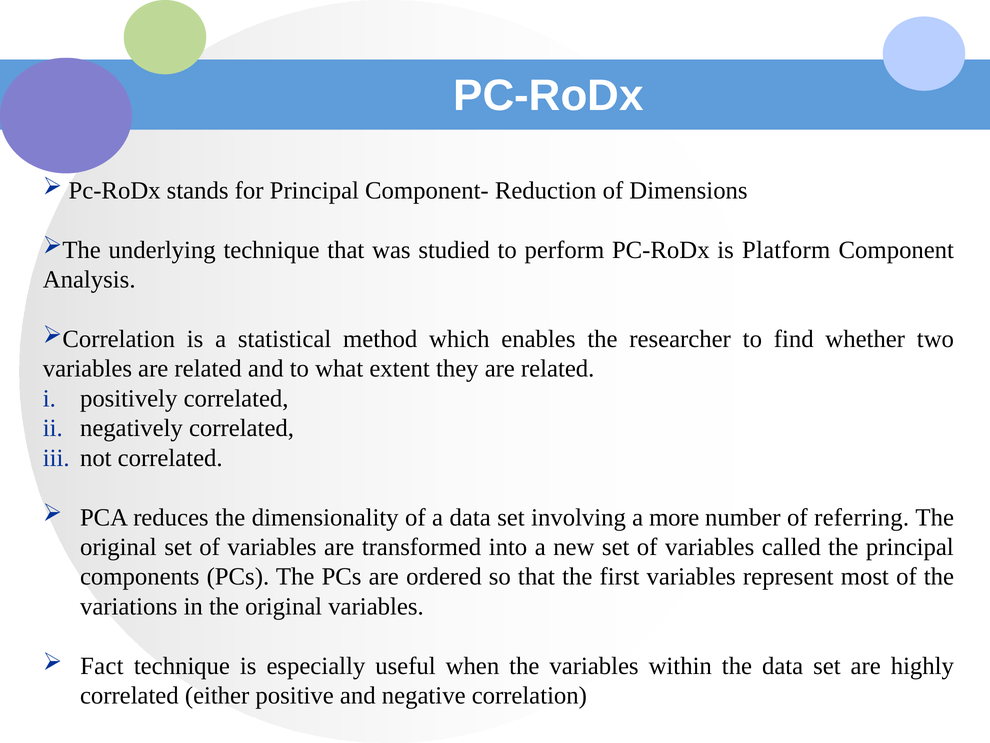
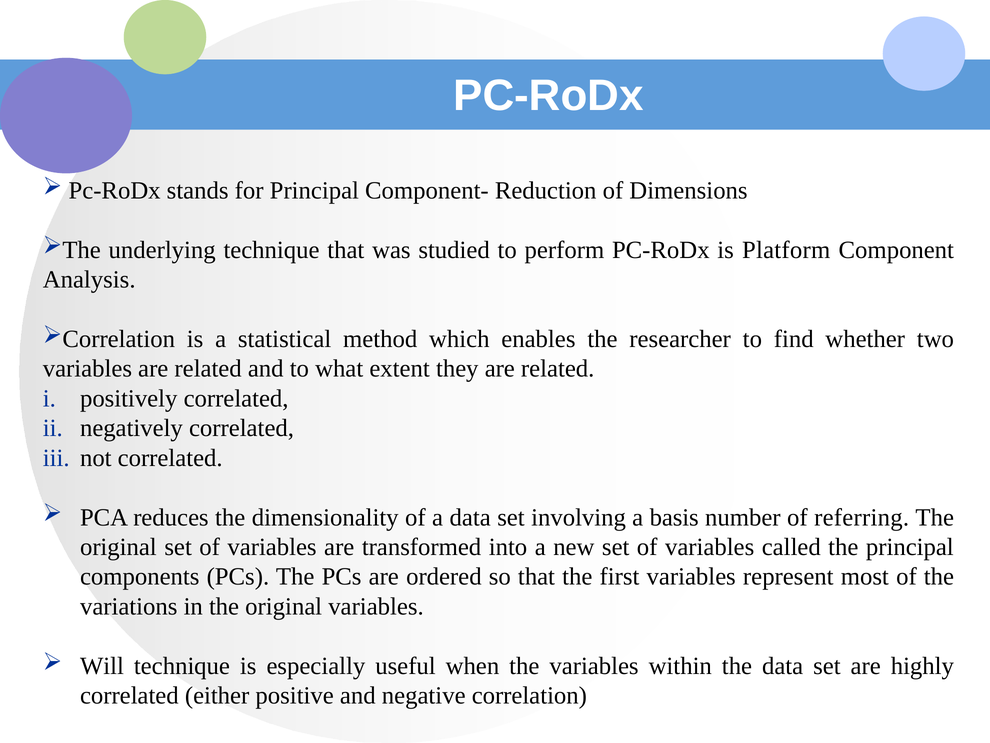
more: more -> basis (674, 517)
Fact: Fact -> Will (102, 666)
